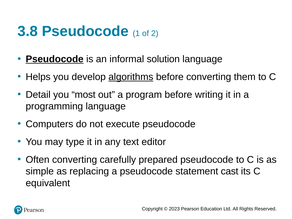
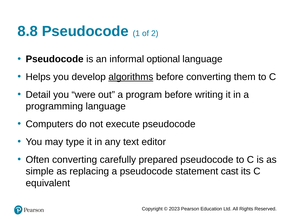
3.8: 3.8 -> 8.8 (28, 31)
Pseudocode underline: present -> none (55, 59)
solution: solution -> optional (163, 59)
most: most -> were (84, 95)
